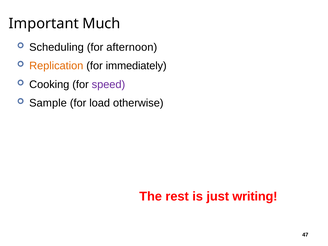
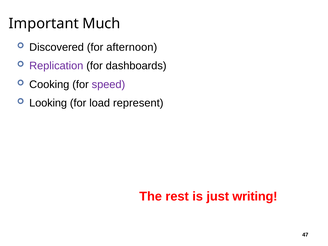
Scheduling: Scheduling -> Discovered (57, 47)
Replication colour: orange -> purple (56, 66)
immediately: immediately -> dashboards (136, 66)
Sample: Sample -> Looking (48, 103)
otherwise: otherwise -> represent (138, 103)
